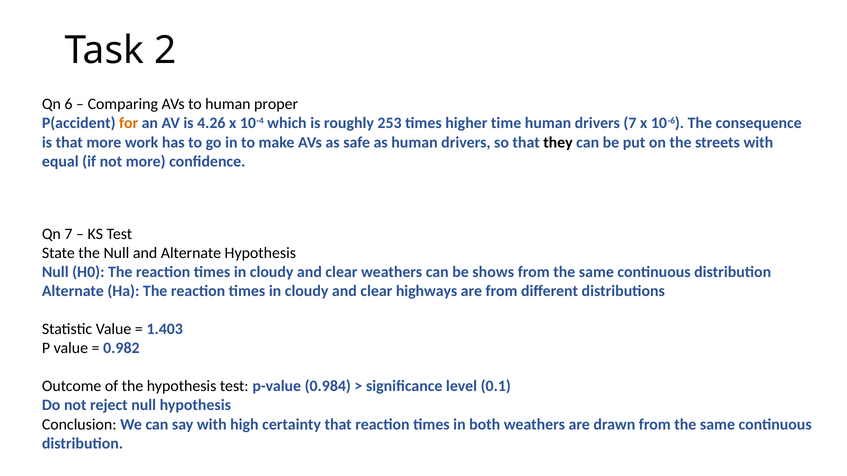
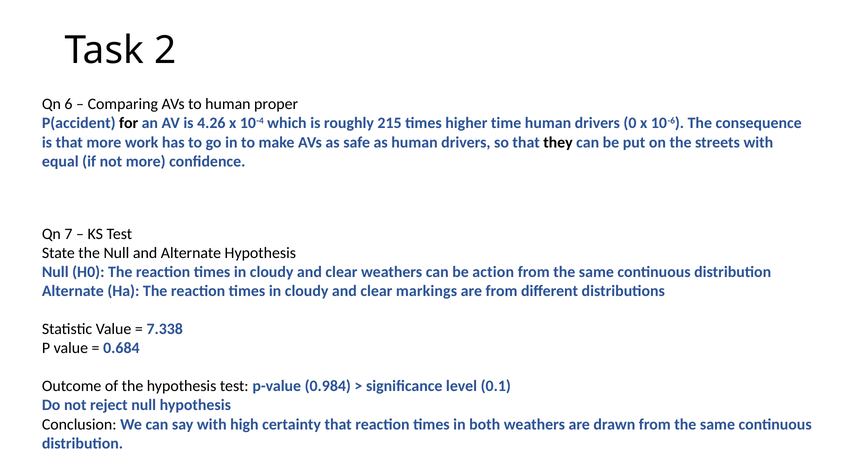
for colour: orange -> black (129, 123)
253: 253 -> 215 (390, 123)
drivers 7: 7 -> 0 (630, 123)
shows: shows -> action (493, 272)
highways: highways -> markings (427, 291)
1.403: 1.403 -> 7.338 (165, 329)
0.982: 0.982 -> 0.684 (121, 348)
